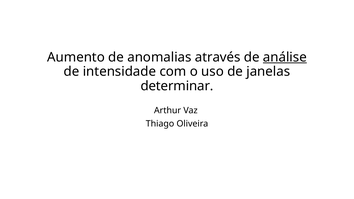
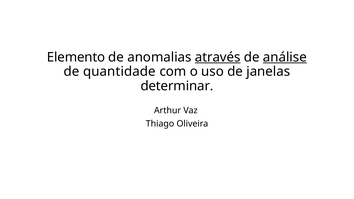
Aumento: Aumento -> Elemento (76, 57)
através underline: none -> present (218, 57)
intensidade: intensidade -> quantidade (119, 72)
